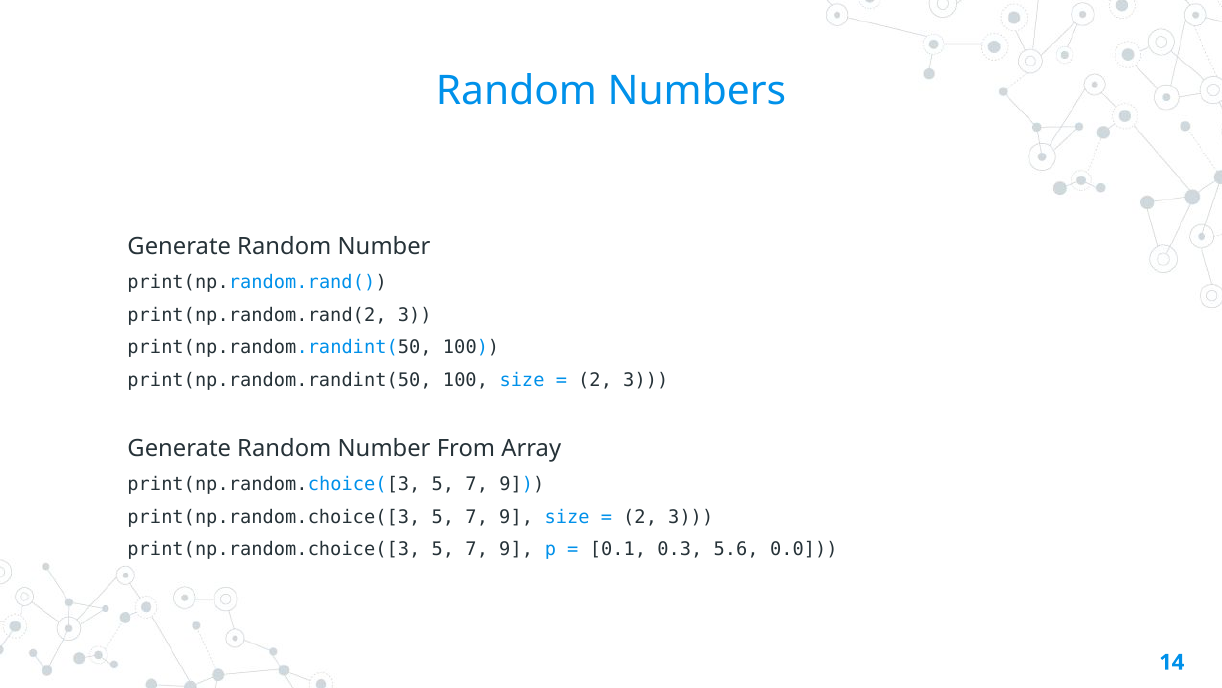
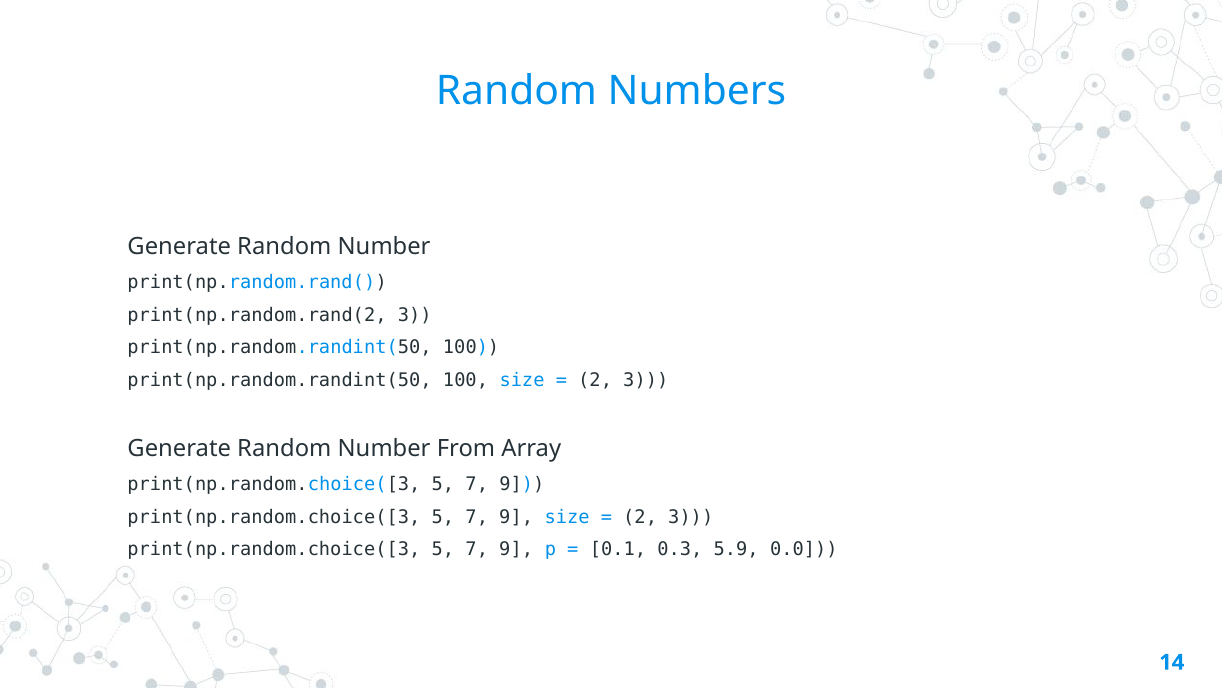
5.6: 5.6 -> 5.9 (736, 549)
